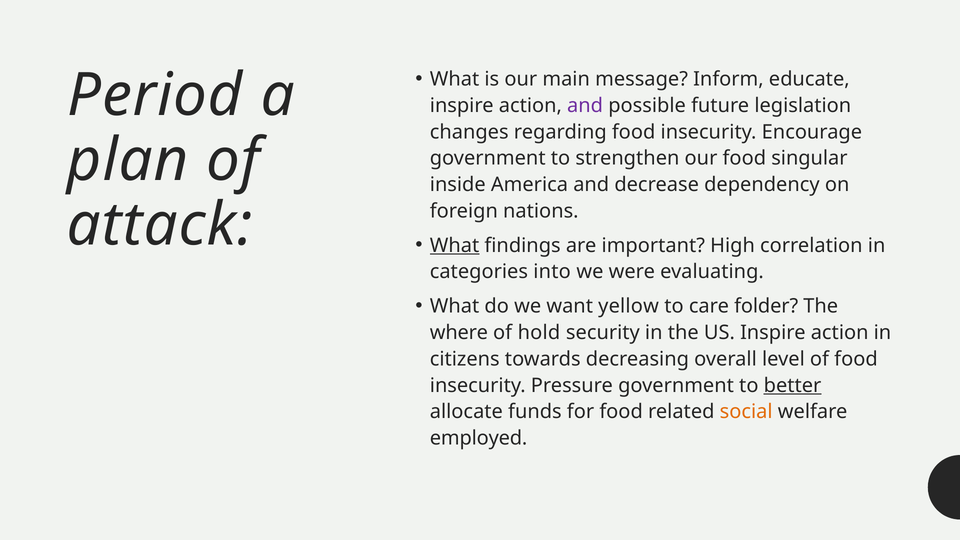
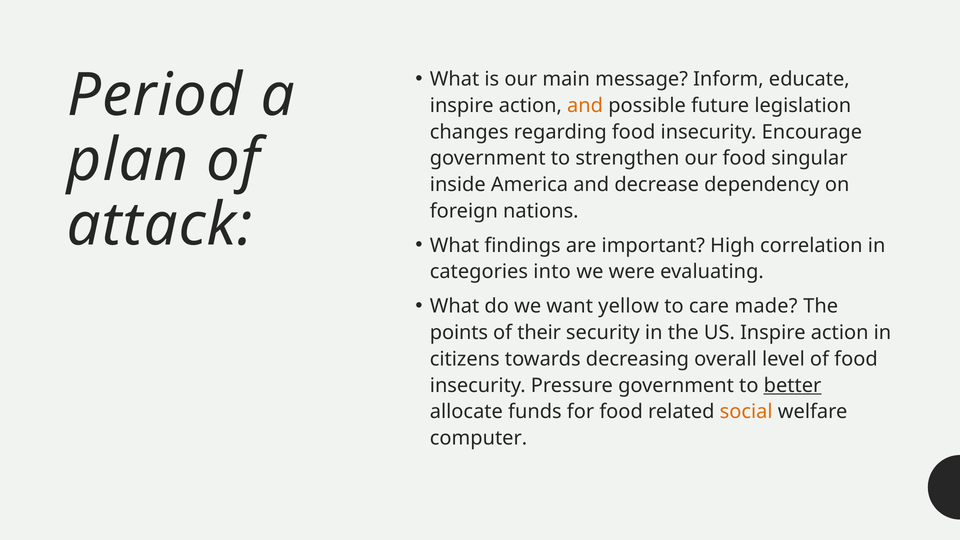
and colour: purple -> orange (585, 106)
What underline: present -> none (455, 245)
folder: folder -> made (766, 306)
where: where -> points (459, 333)
hold: hold -> their (539, 333)
employed: employed -> computer (479, 438)
